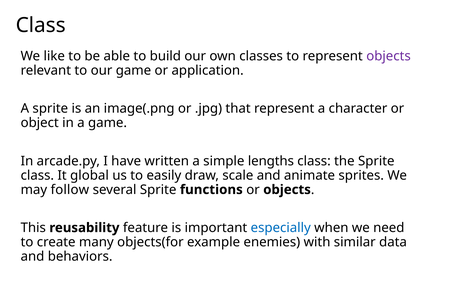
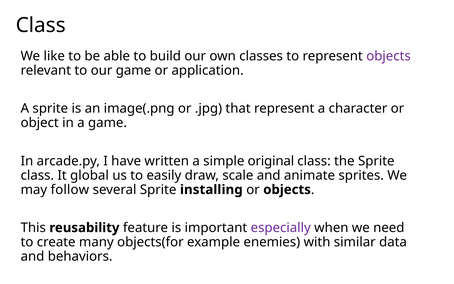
lengths: lengths -> original (271, 161)
functions: functions -> installing (211, 189)
especially colour: blue -> purple (281, 228)
